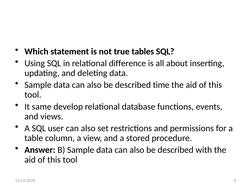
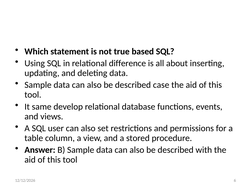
tables: tables -> based (143, 51)
time: time -> case (161, 85)
